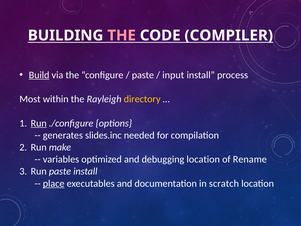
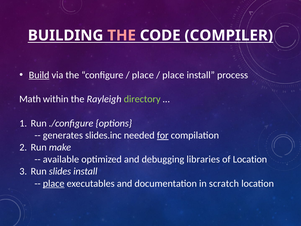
paste: paste -> place (143, 75)
input: input -> place (173, 75)
Most: Most -> Math (30, 99)
directory colour: yellow -> light green (142, 99)
Run underline: present -> none (39, 123)
for underline: none -> present (163, 135)
variables: variables -> available (61, 159)
debugging location: location -> libraries (203, 159)
of Rename: Rename -> Location (250, 159)
Run paste: paste -> slides (60, 171)
